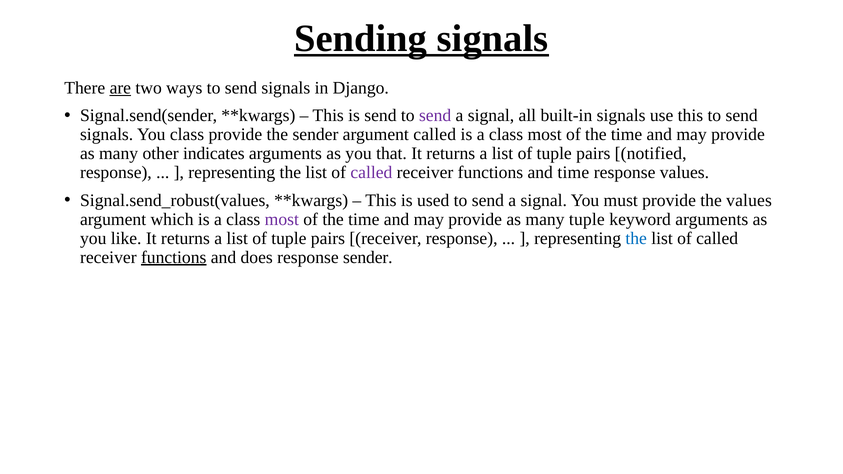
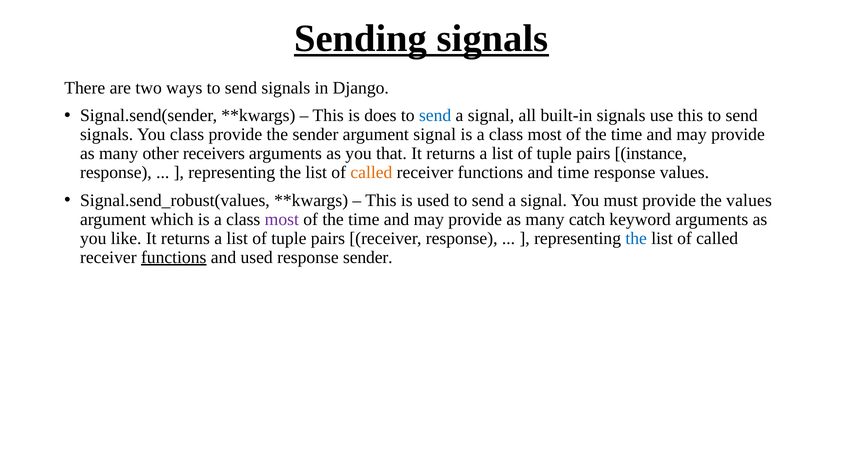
are underline: present -> none (120, 88)
is send: send -> does (380, 116)
send colour: purple -> blue (435, 116)
argument called: called -> signal (435, 135)
indicates: indicates -> receivers (214, 154)
notified: notified -> instance (651, 154)
called colour: purple -> orange (371, 173)
many tuple: tuple -> catch (587, 219)
and does: does -> used (257, 257)
